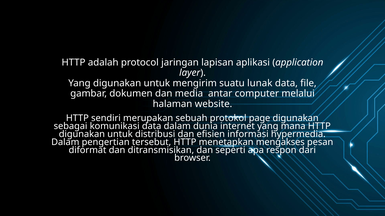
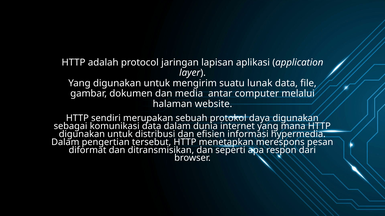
page: page -> daya (259, 119)
mengakses: mengakses -> merespons (280, 142)
